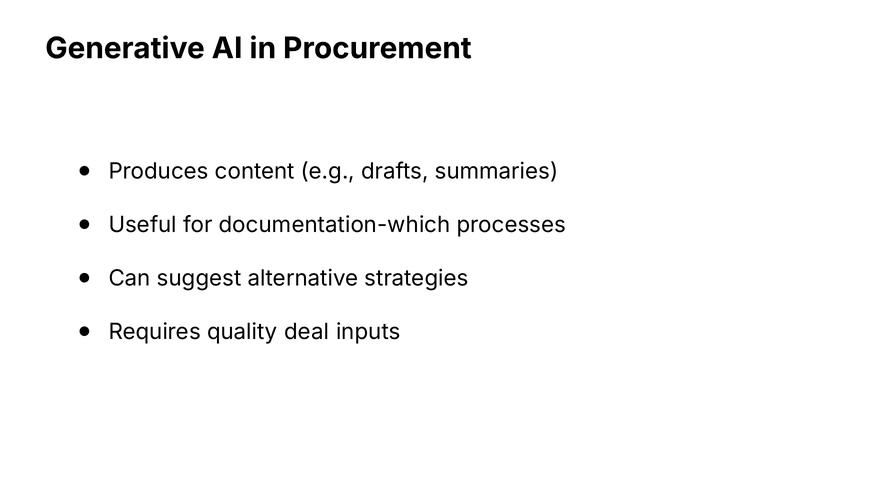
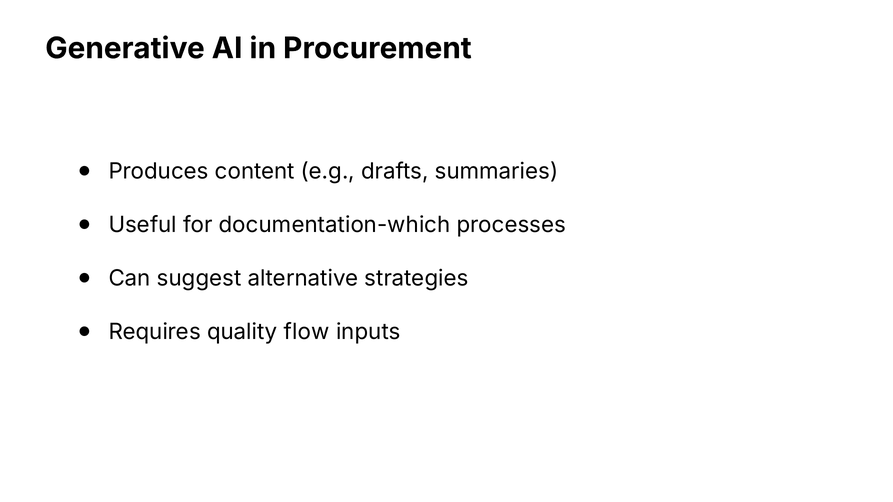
deal: deal -> flow (307, 332)
